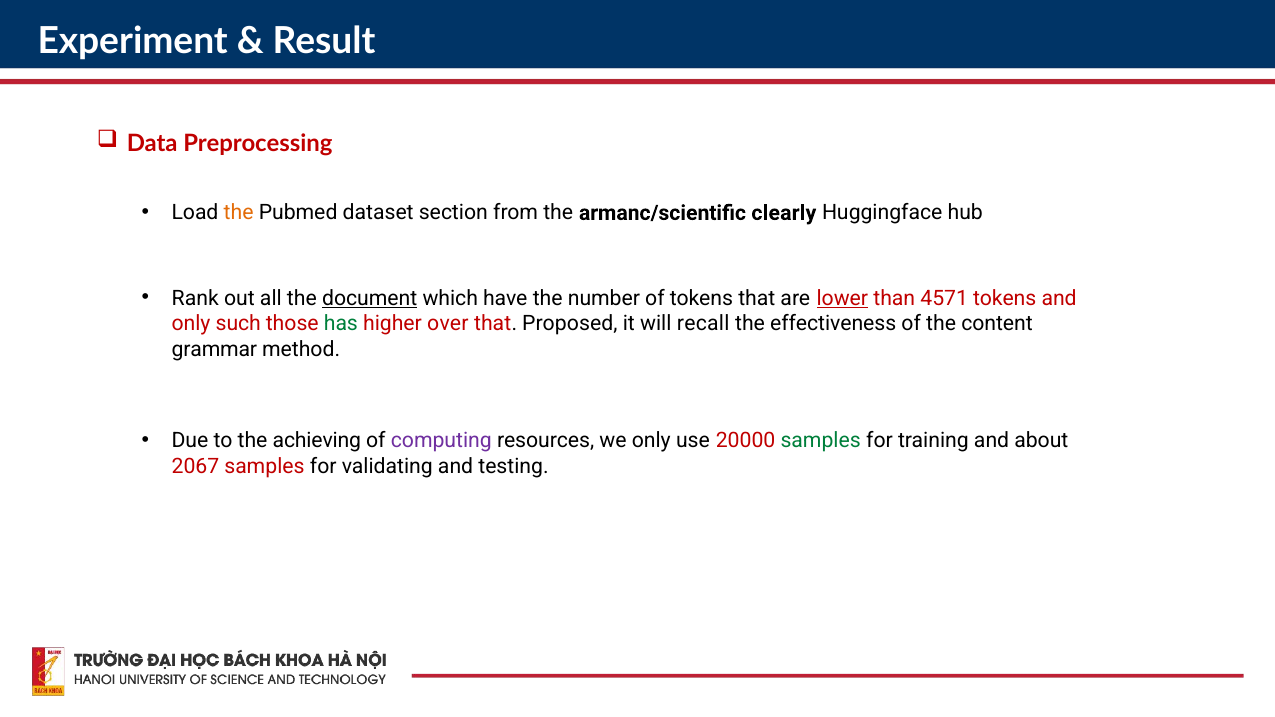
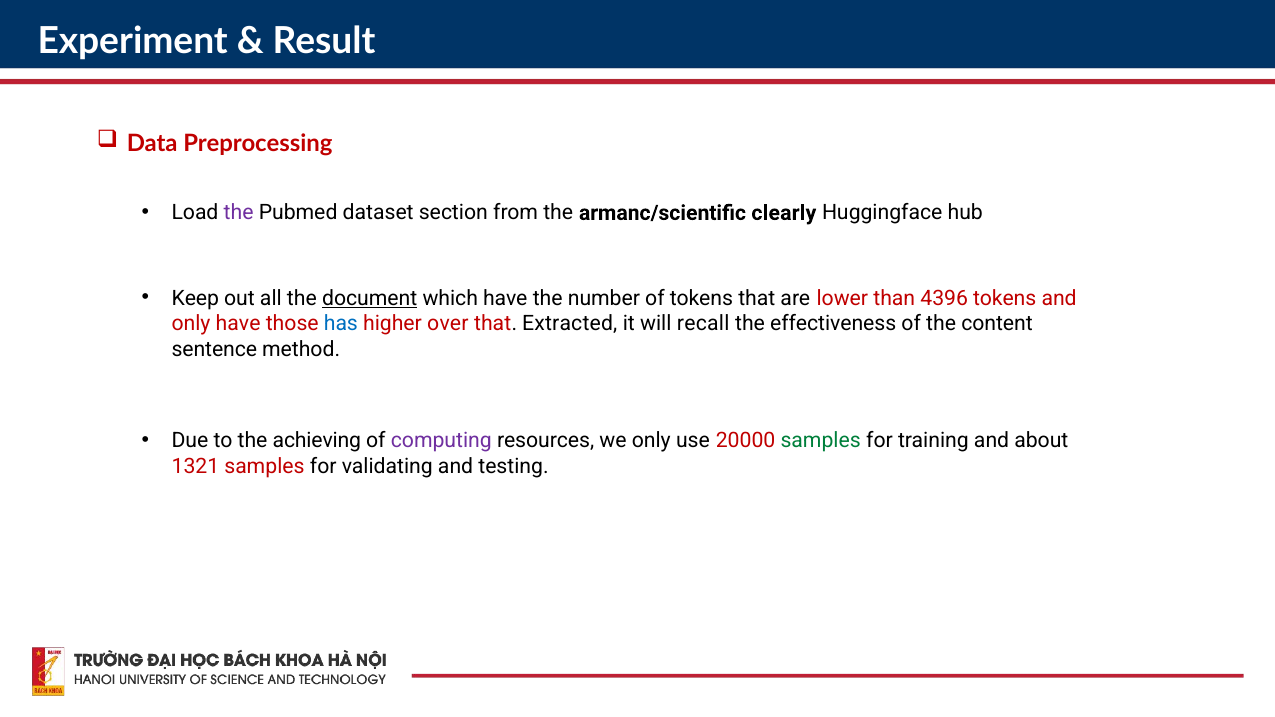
the colour: orange -> purple (239, 213)
Rank: Rank -> Keep (195, 298)
lower underline: present -> none (842, 298)
4571: 4571 -> 4396 (944, 298)
only such: such -> have (238, 324)
has colour: green -> blue (341, 324)
Proposed: Proposed -> Extracted (570, 324)
grammar: grammar -> sentence (214, 349)
2067: 2067 -> 1321 (195, 466)
